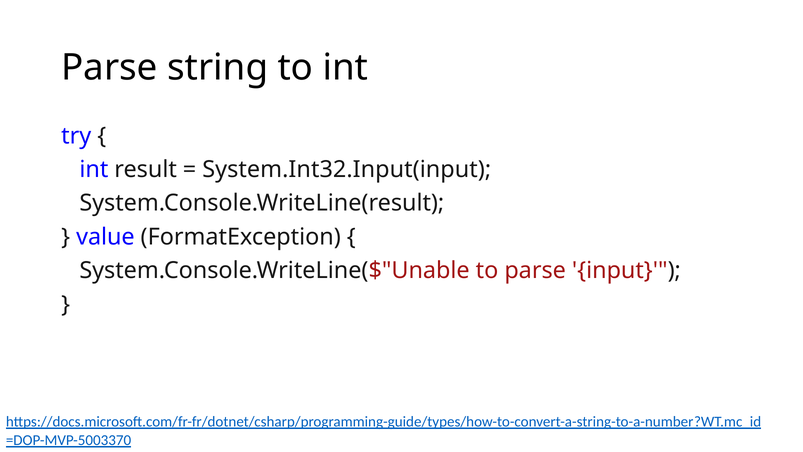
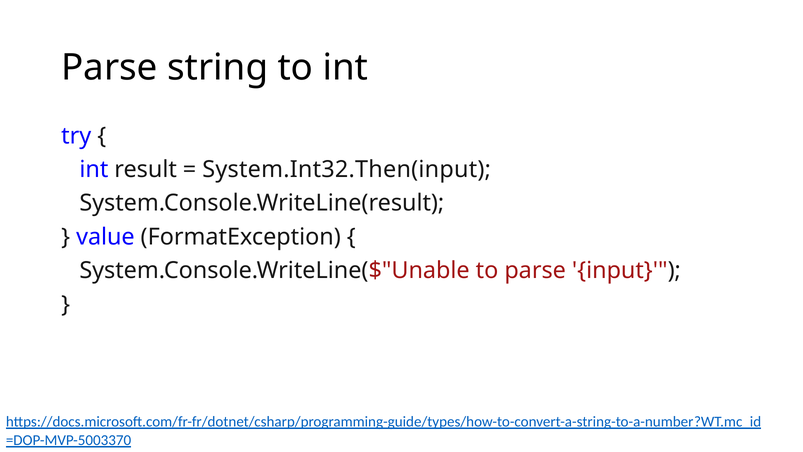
System.Int32.Input(input: System.Int32.Input(input -> System.Int32.Then(input (347, 169)
